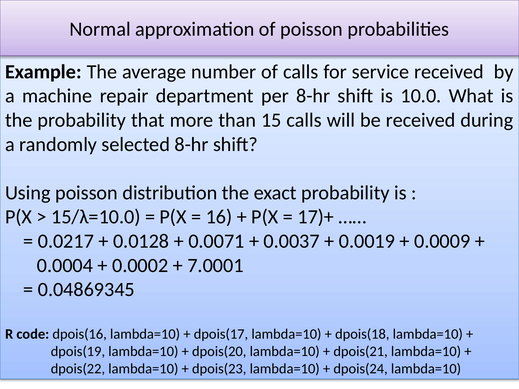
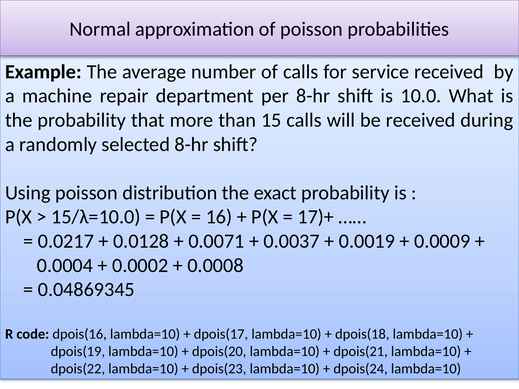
7.0001: 7.0001 -> 0.0008 (216, 266)
